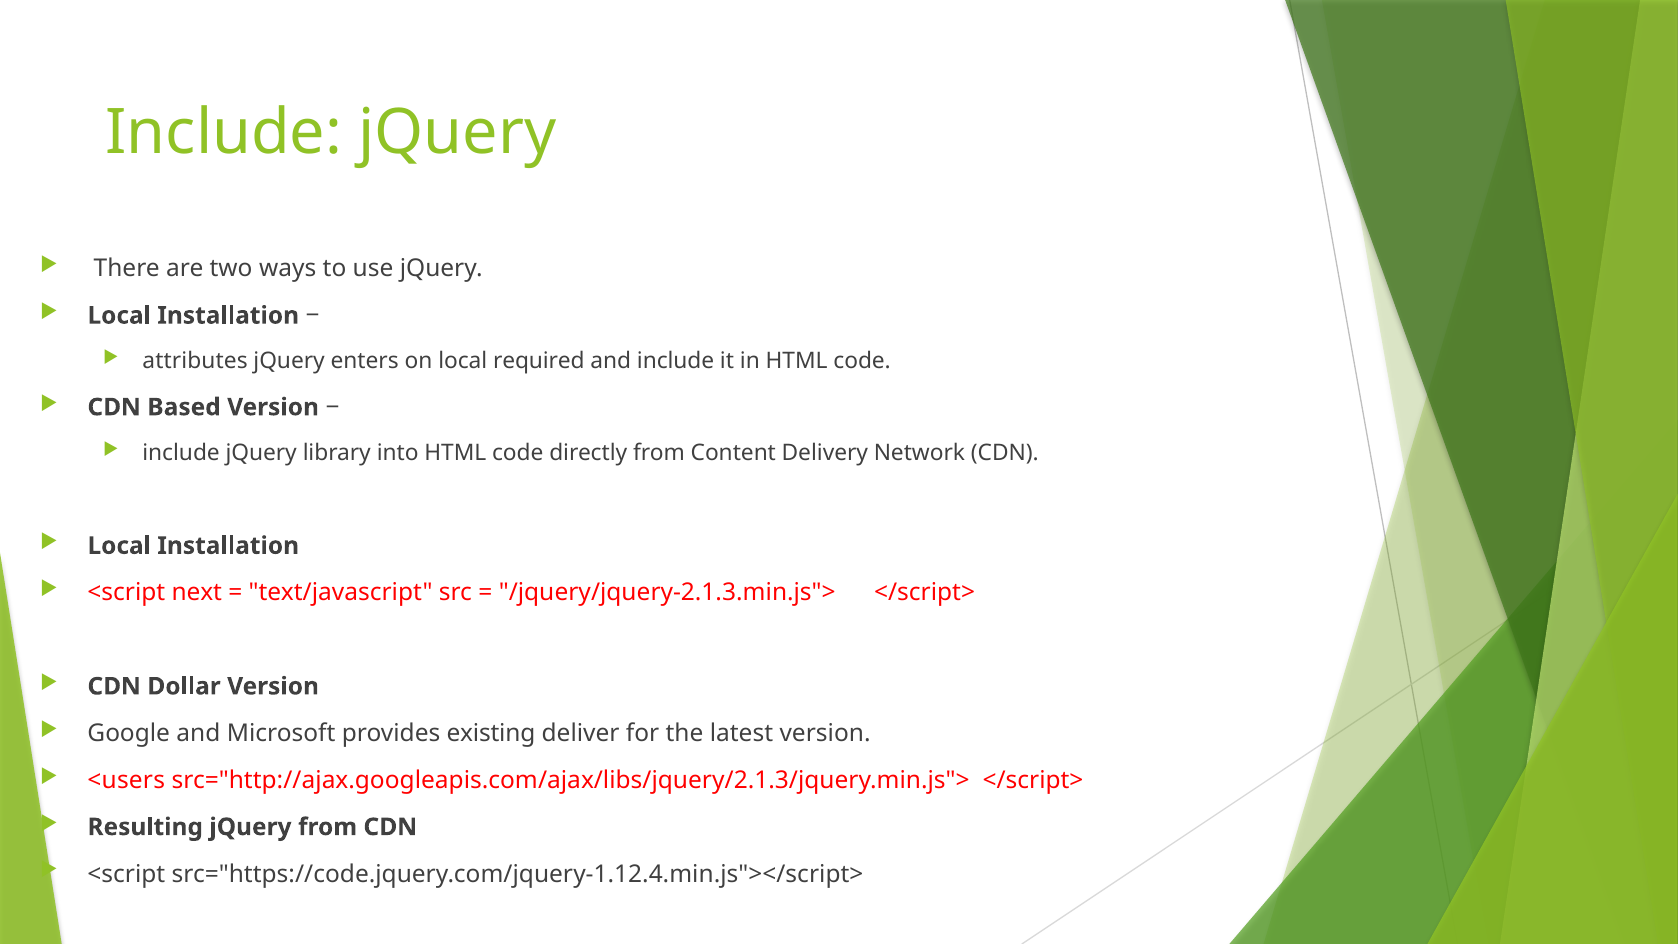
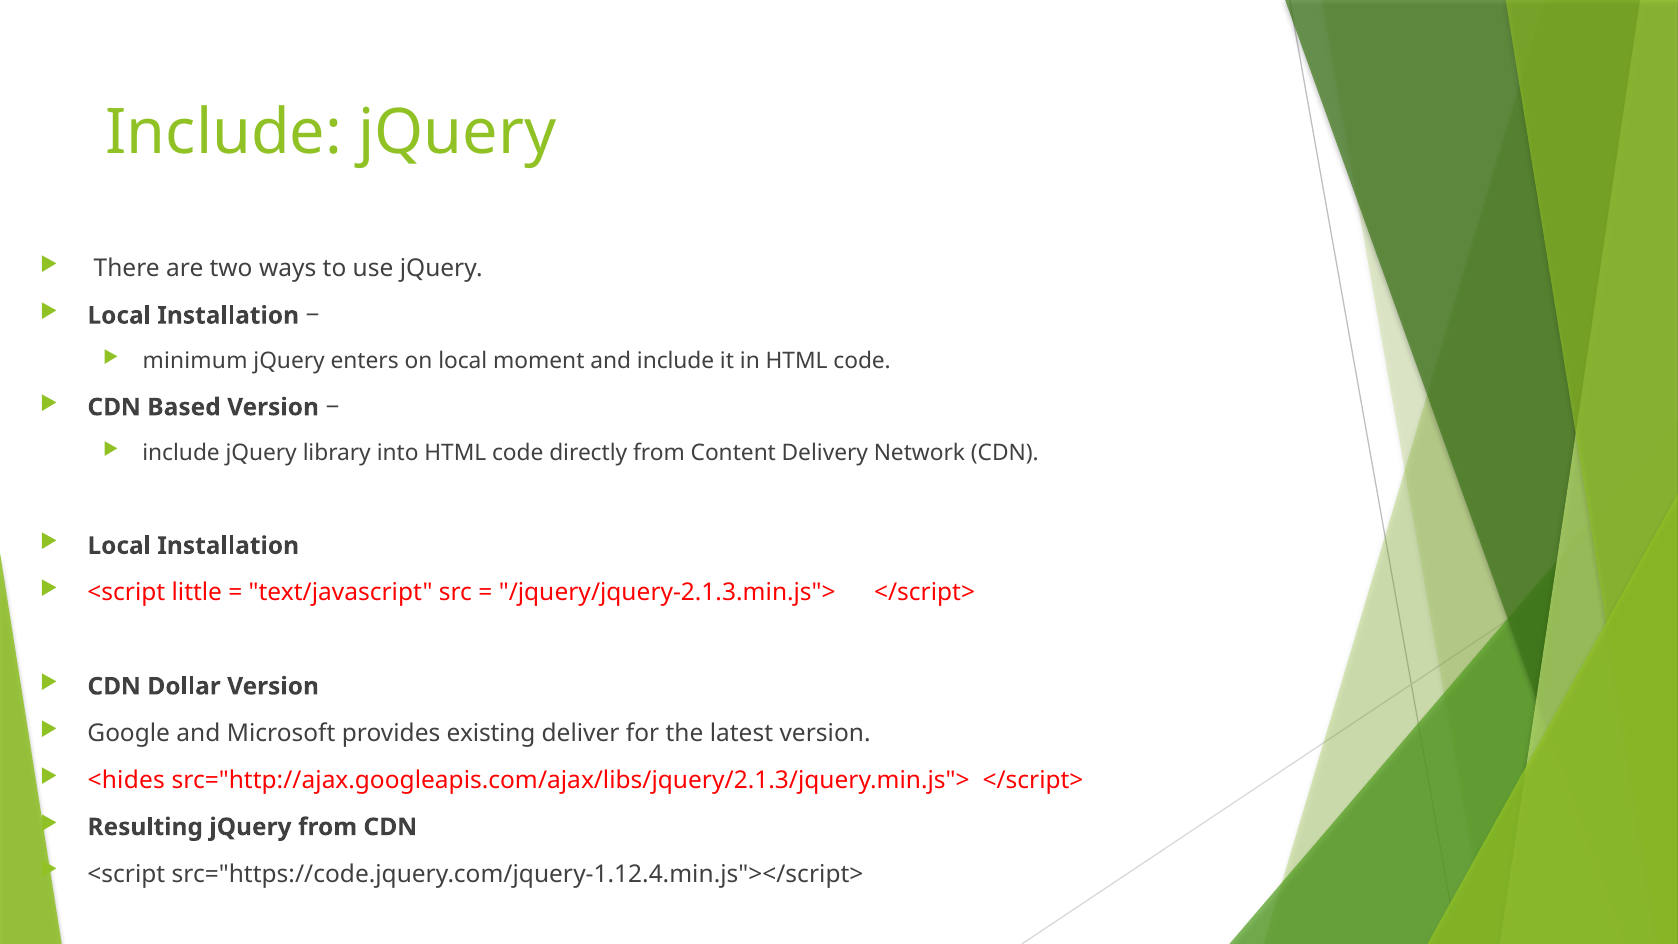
attributes: attributes -> minimum (195, 361)
required: required -> moment (539, 361)
next: next -> little (197, 593)
<users: <users -> <hides (126, 780)
